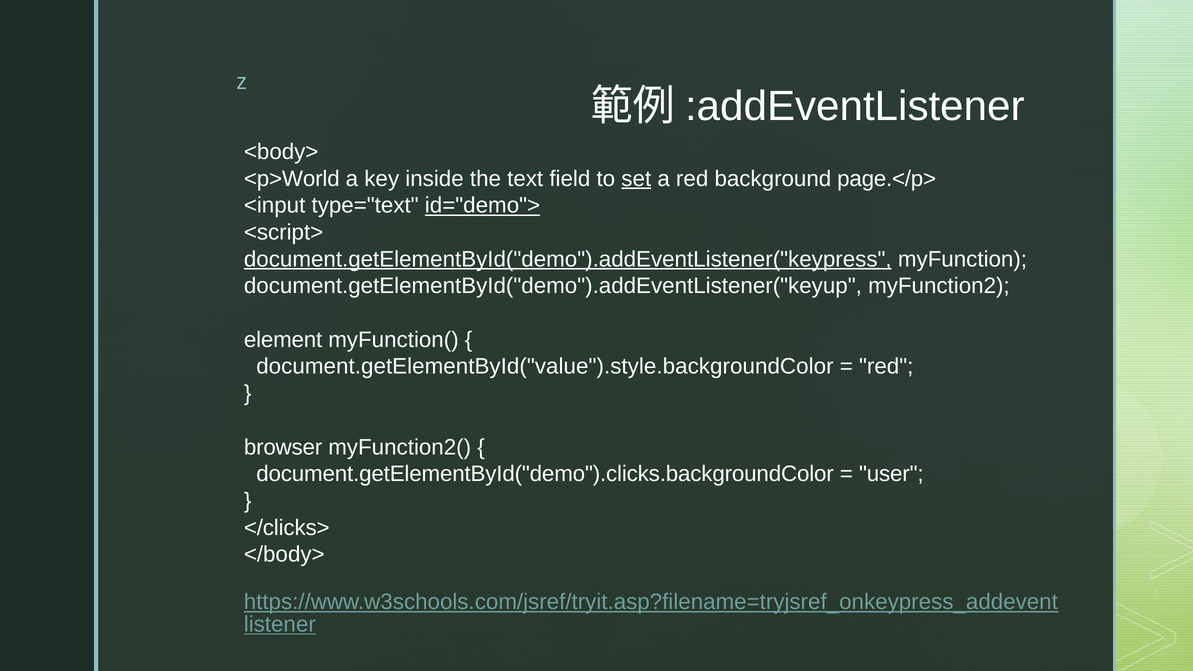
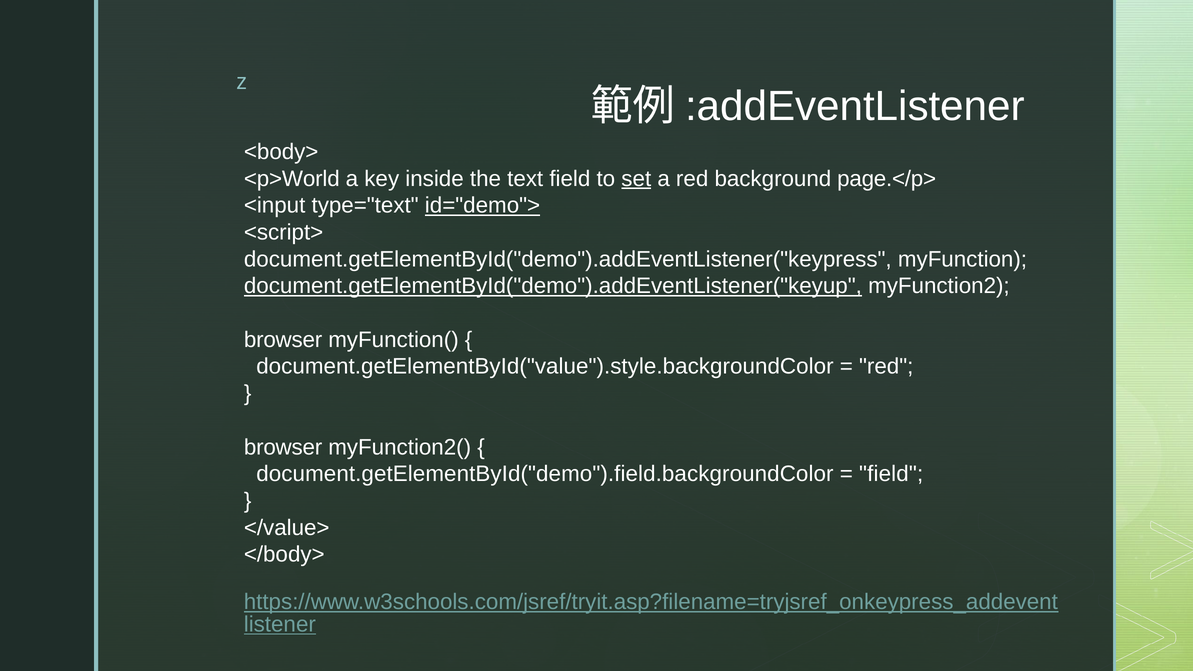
document.getElementById("demo").addEventListener("keypress underline: present -> none (568, 259)
document.getElementById("demo").addEventListener("keyup underline: none -> present (553, 286)
element: element -> browser (283, 340)
document.getElementById("demo").clicks.backgroundColor: document.getElementById("demo").clicks.backgroundColor -> document.getElementById("demo").field.backgroundColor (545, 474)
user: user -> field (891, 474)
</clicks>: </clicks> -> </value> (287, 528)
